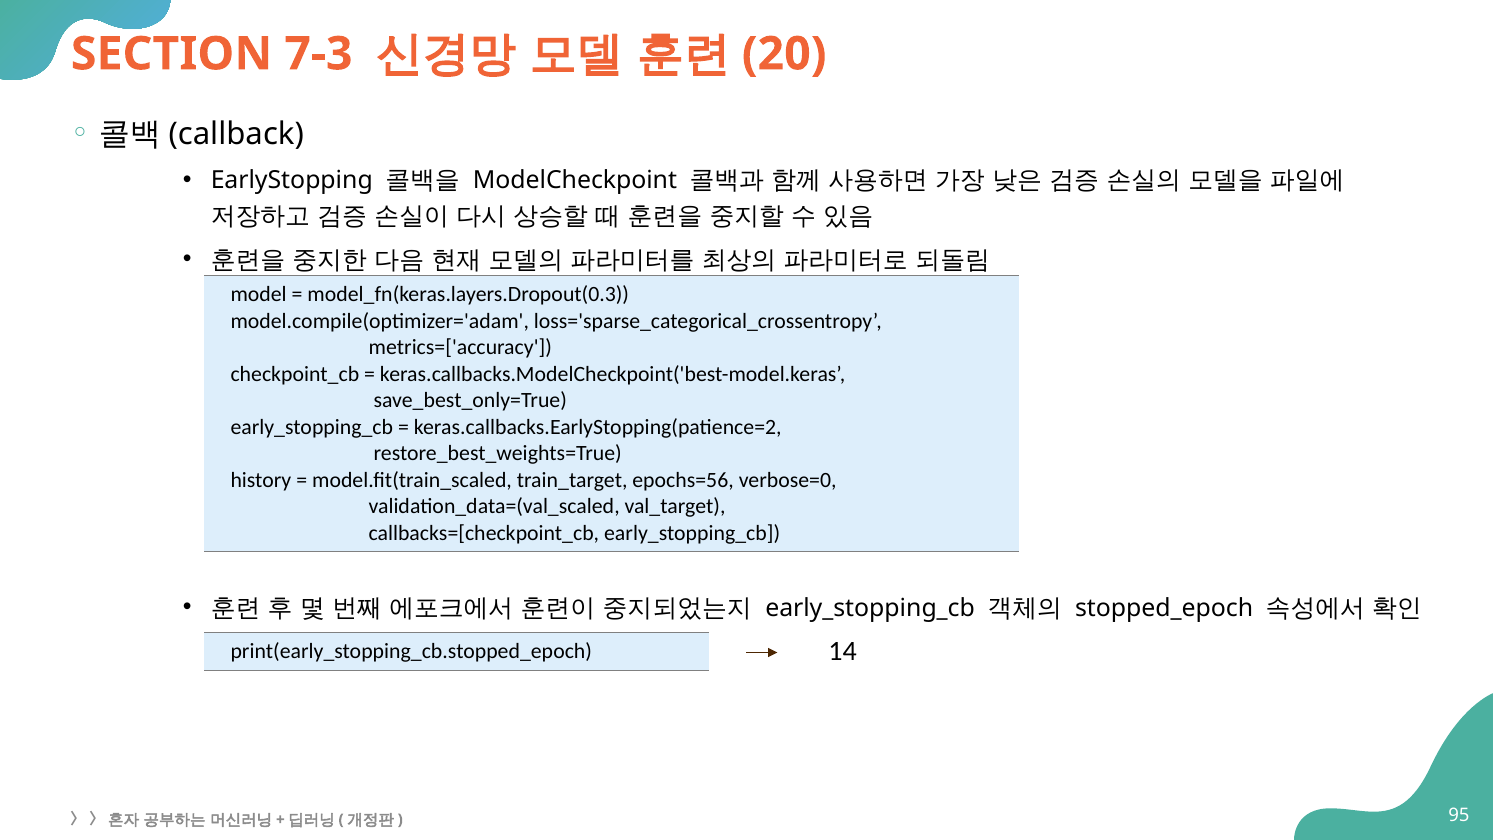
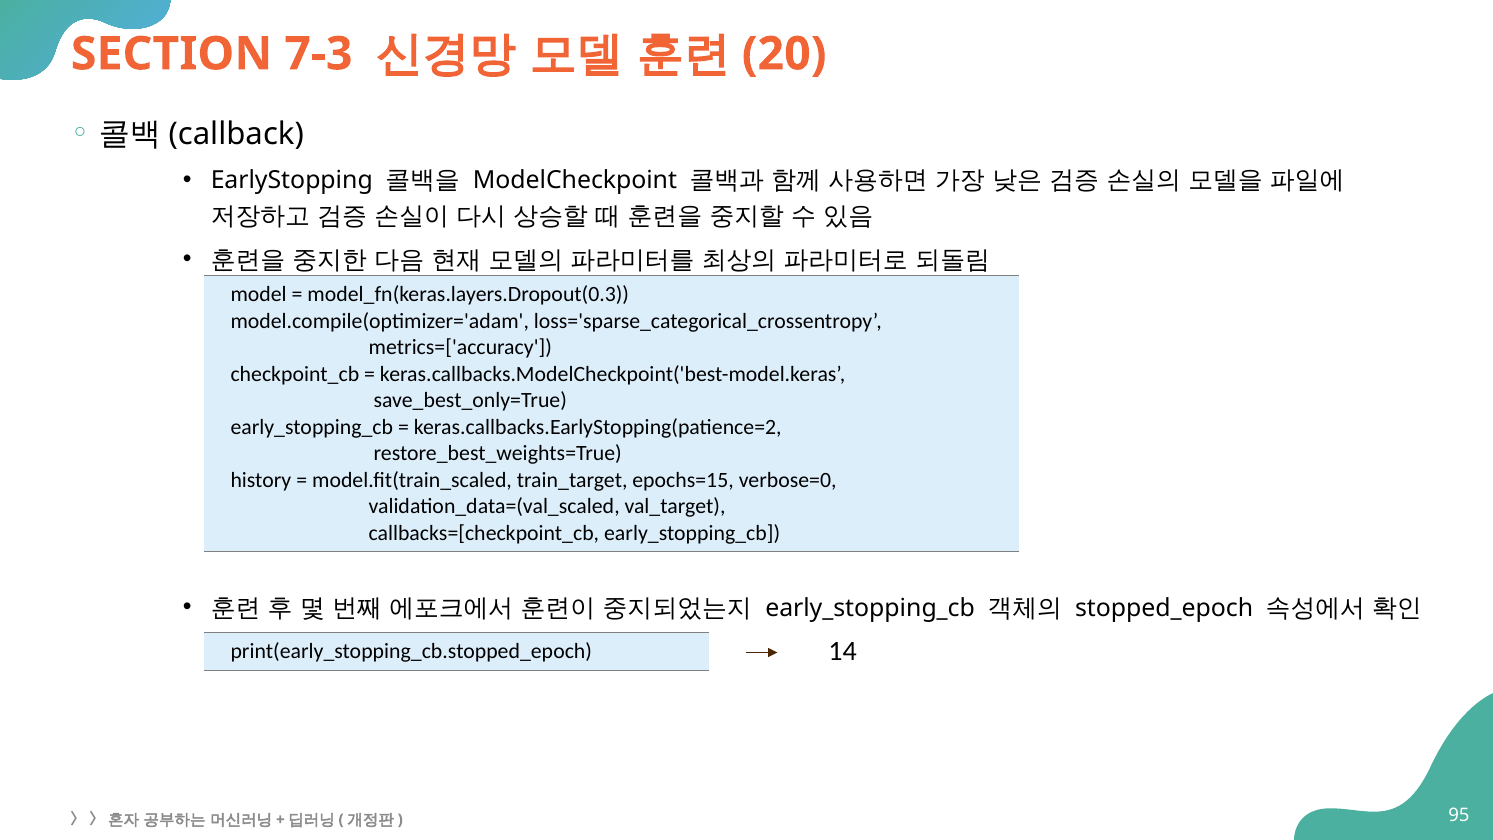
epochs=56: epochs=56 -> epochs=15 (683, 480)
